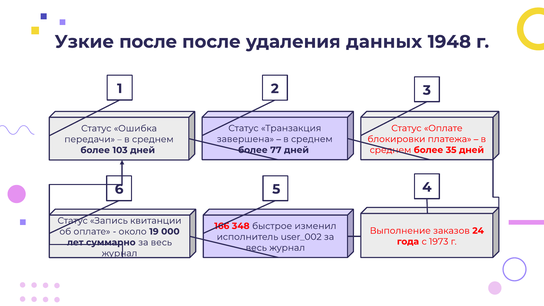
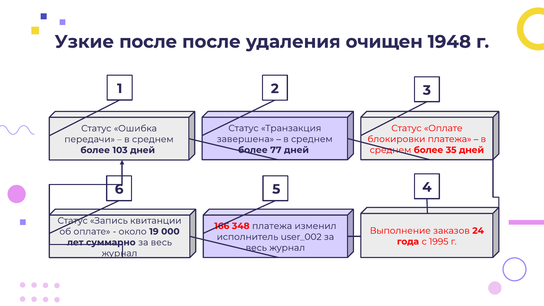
данных: данных -> очищен (384, 42)
348 быстрое: быстрое -> платежа (272, 226)
1973: 1973 -> 1995 (439, 242)
